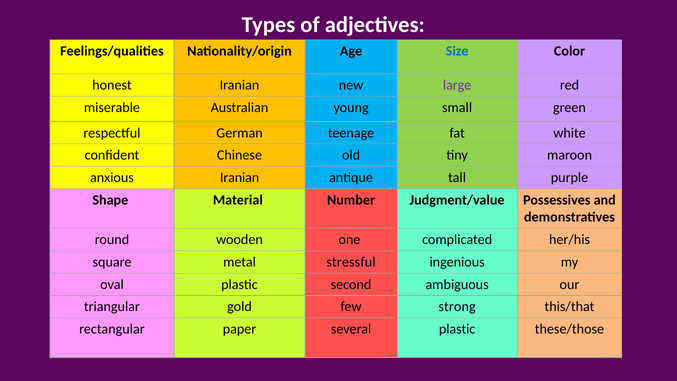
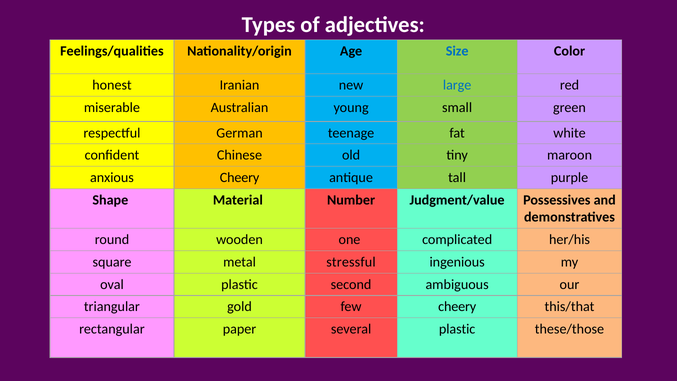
large colour: purple -> blue (457, 85)
anxious Iranian: Iranian -> Cheery (240, 178)
few strong: strong -> cheery (457, 307)
